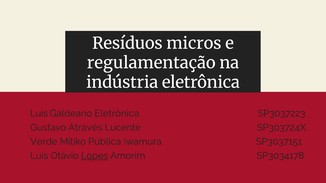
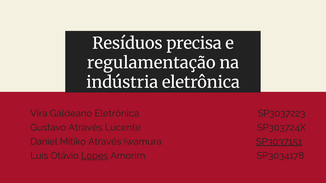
micros: micros -> precisa (194, 43)
Luís: Luís -> Vira (39, 114)
Verde: Verde -> Daniel (44, 142)
Mitiko Pública: Pública -> Através (105, 142)
SP3037151 underline: none -> present (279, 142)
